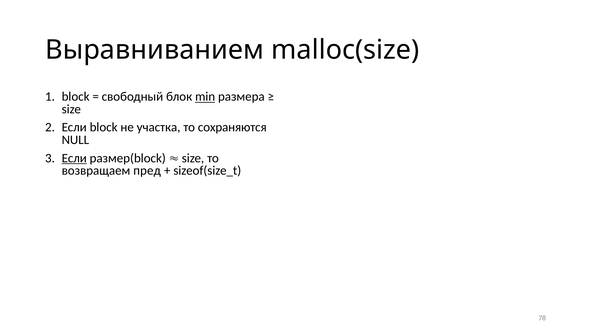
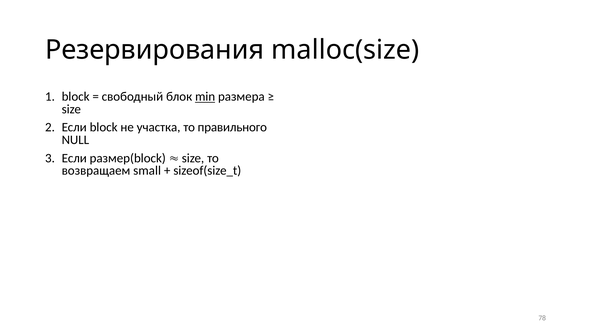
Выравниванием: Выравниванием -> Резервирования (155, 50)
сохраняются: сохраняются -> правильного (232, 127)
Если underline: present -> none (74, 158)
возвращаем пред: пред -> small (147, 170)
